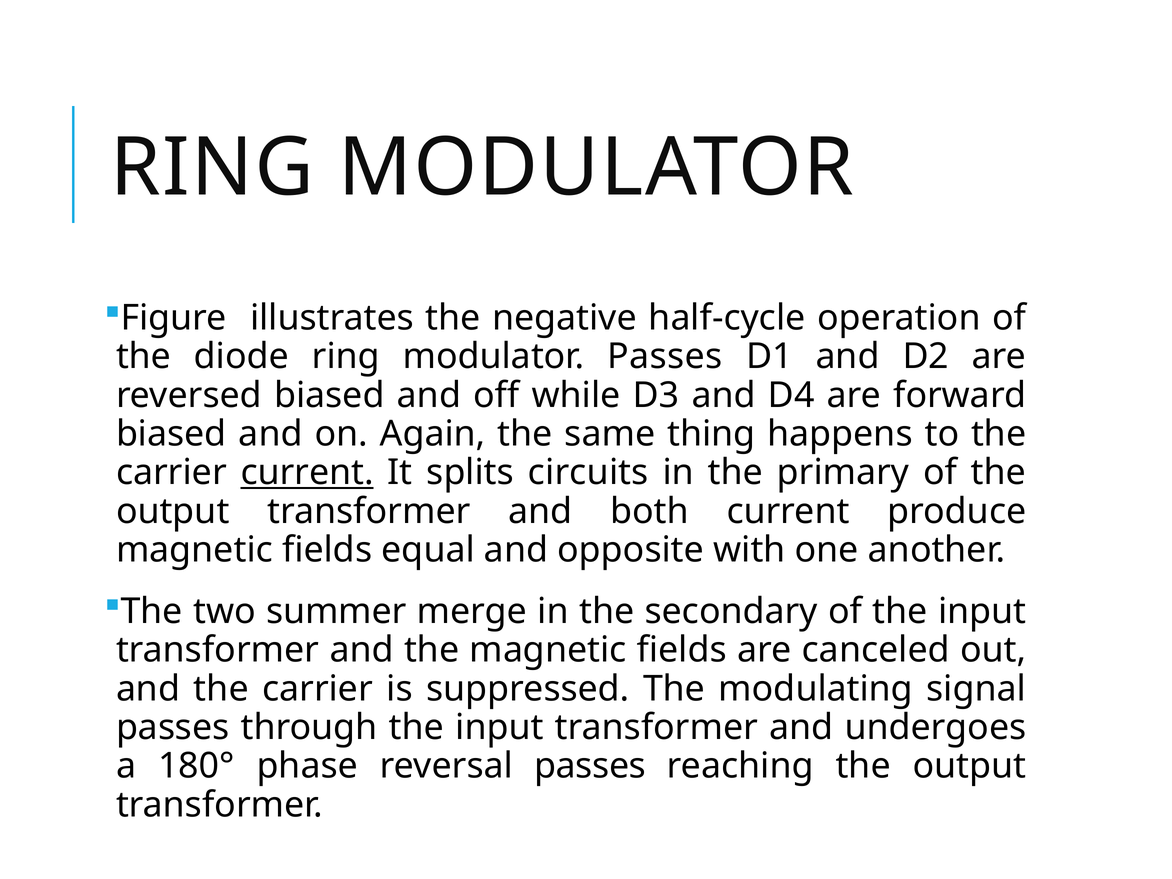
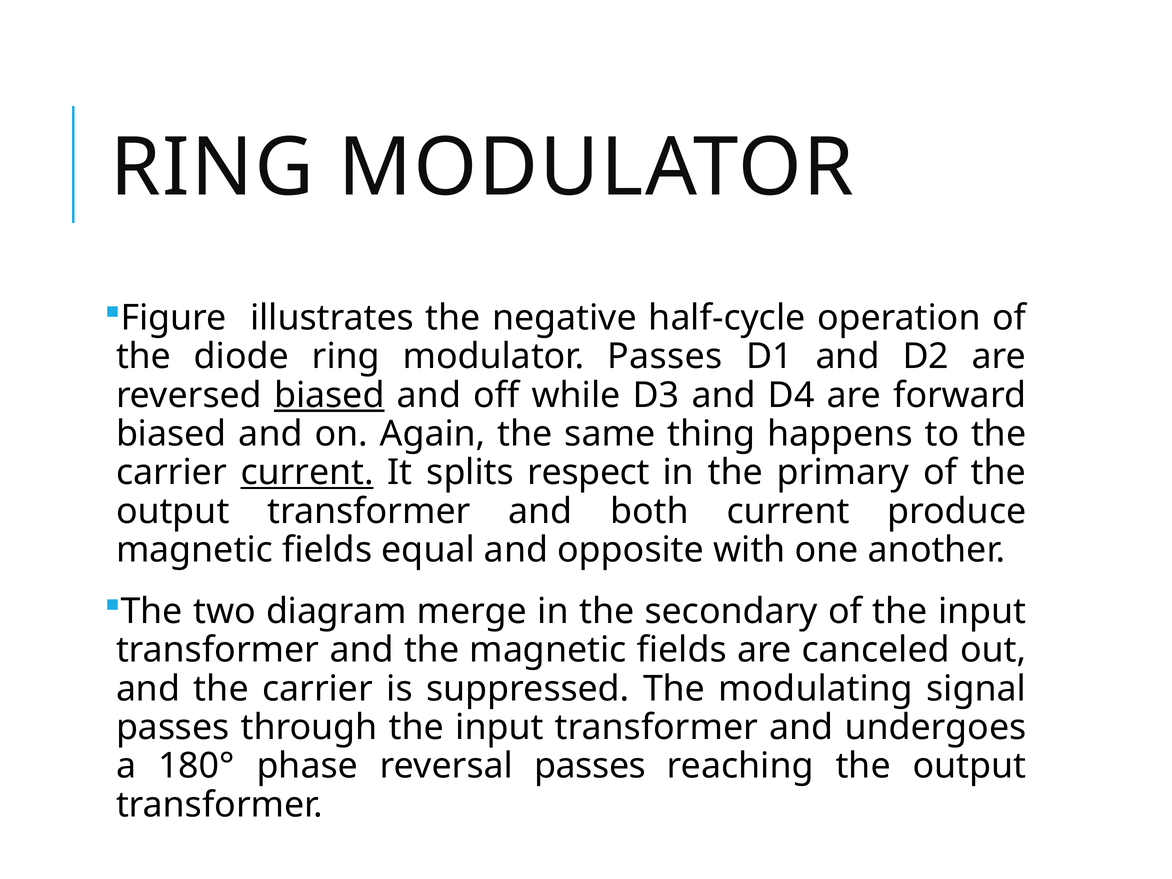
biased underline: none -> present (329, 395)
circuits: circuits -> respect (588, 473)
summer: summer -> diagram (336, 611)
